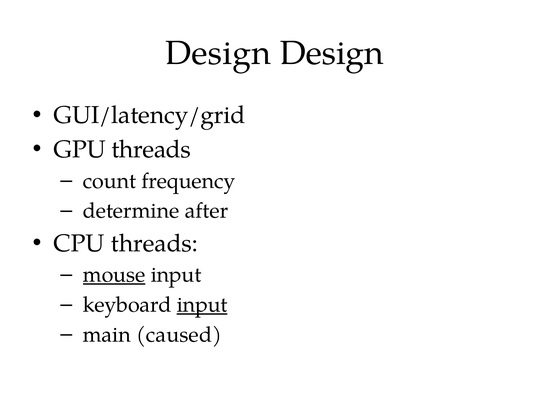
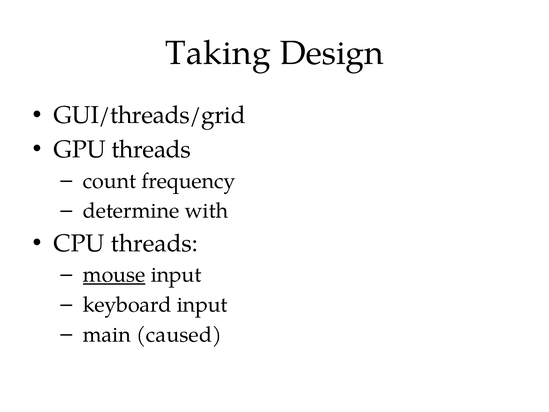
Design: Design -> Taking (218, 53)
GUI/latency/grid: GUI/latency/grid -> GUI/threads/grid (150, 115)
after: after -> with (206, 211)
input underline: present -> none (202, 305)
